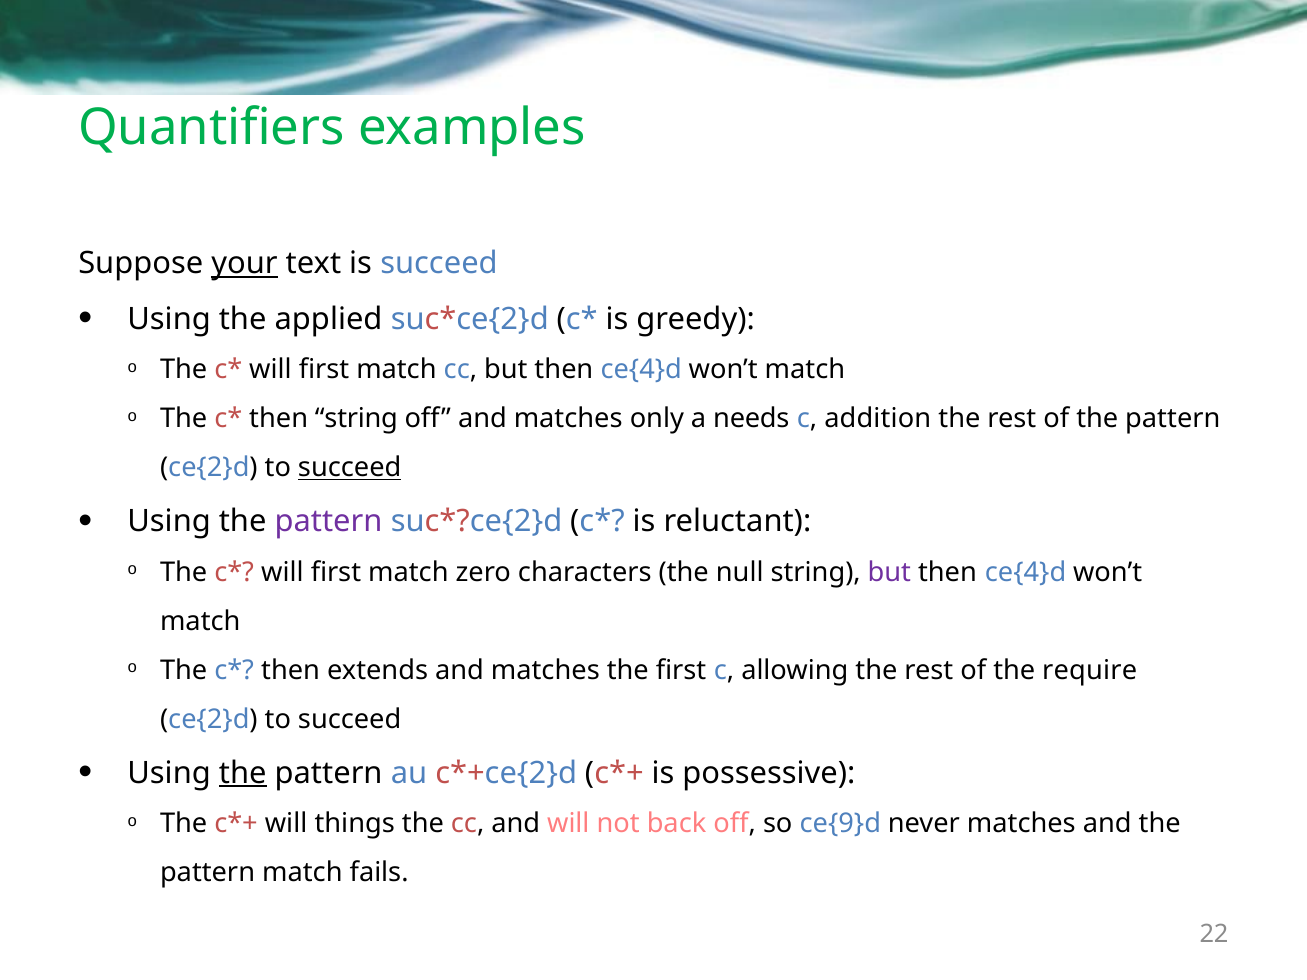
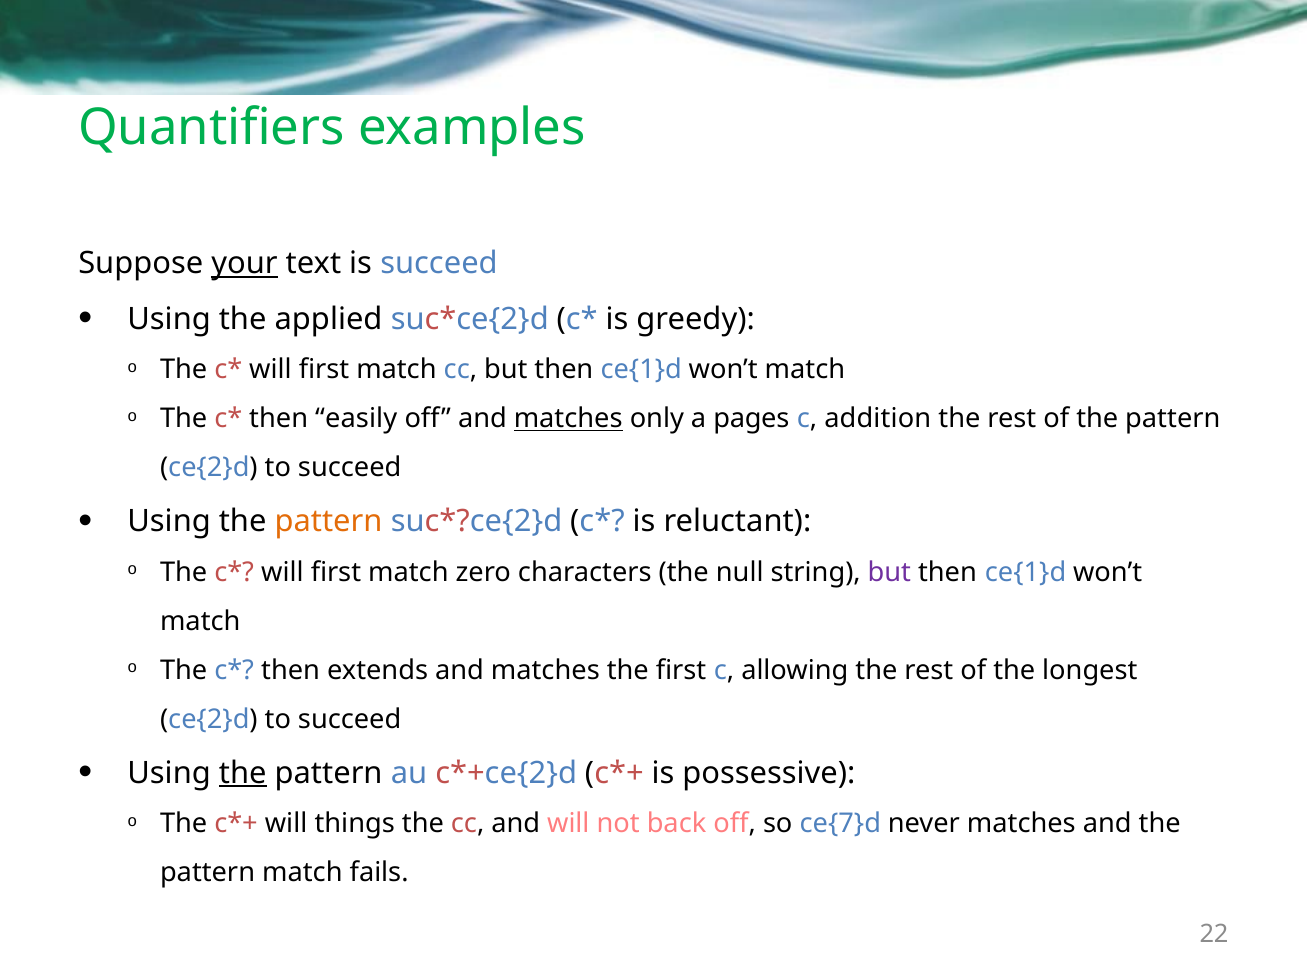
cc but then ce{4}d: ce{4}d -> ce{1}d (641, 370)
then string: string -> easily (356, 419)
matches underline: none -> present (568, 419)
needs: needs -> pages (751, 419)
succeed underline: present -> none (350, 468)
pattern colour: purple -> orange (329, 522)
ce{4}d: ce{4}d -> ce{1}d (1026, 573)
require: require -> longest (1090, 671)
ce{9}d: ce{9}d -> ce{7}d (840, 824)
